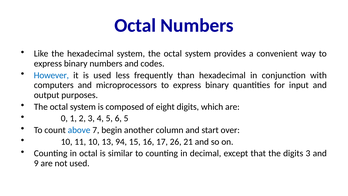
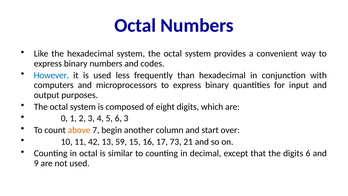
6 5: 5 -> 3 (126, 118)
above colour: blue -> orange (79, 130)
11 10: 10 -> 42 (94, 142)
94: 94 -> 59 (121, 142)
26: 26 -> 73 (176, 142)
digits 3: 3 -> 6 (308, 153)
